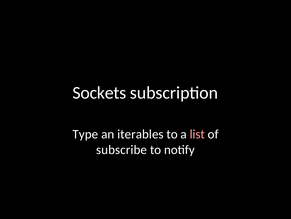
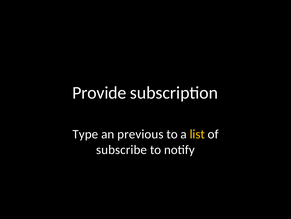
Sockets: Sockets -> Provide (99, 92)
iterables: iterables -> previous (140, 134)
list colour: pink -> yellow (197, 134)
